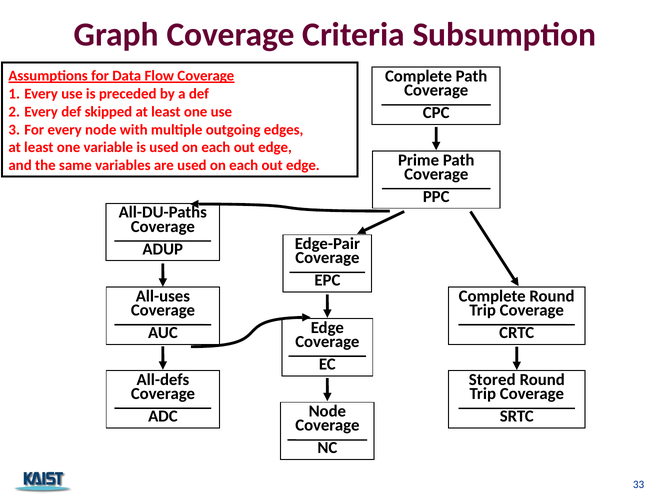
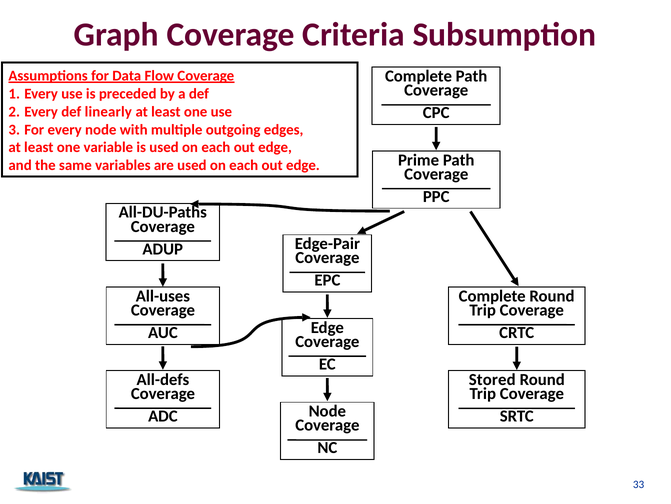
skipped: skipped -> linearly (108, 112)
